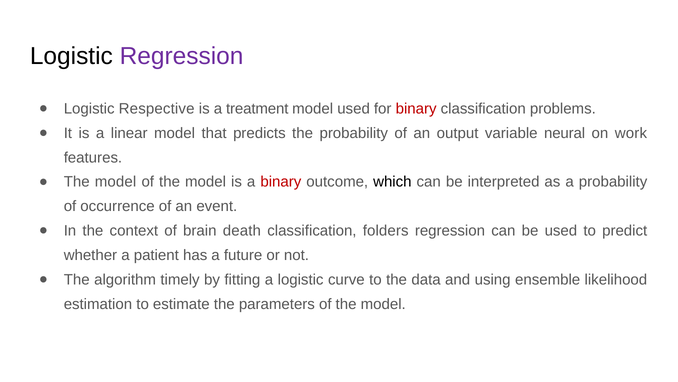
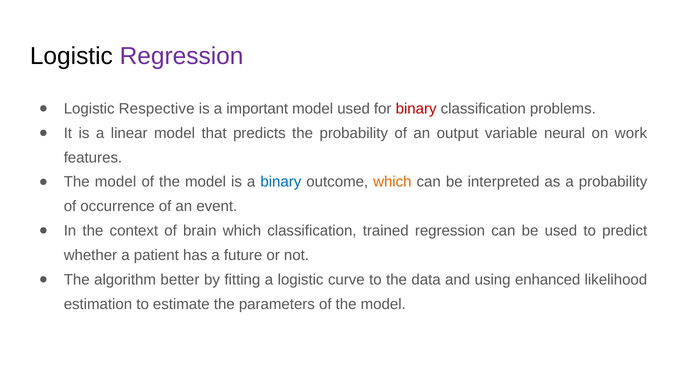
treatment: treatment -> important (257, 109)
binary colour: red -> blue (281, 182)
which colour: black -> orange (392, 182)
brain death: death -> which (242, 230)
folders: folders -> trained (386, 230)
timely: timely -> better (180, 279)
ensemble: ensemble -> enhanced (548, 279)
